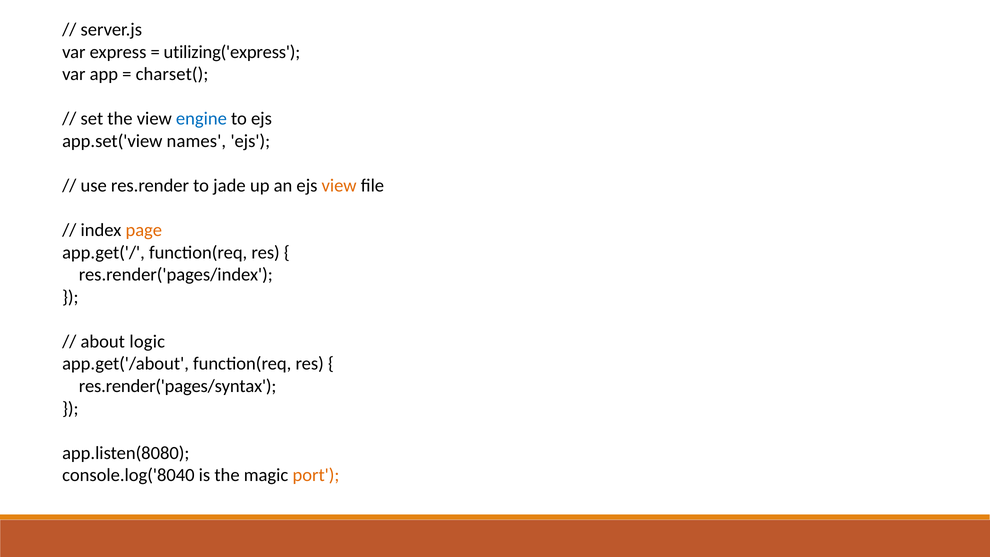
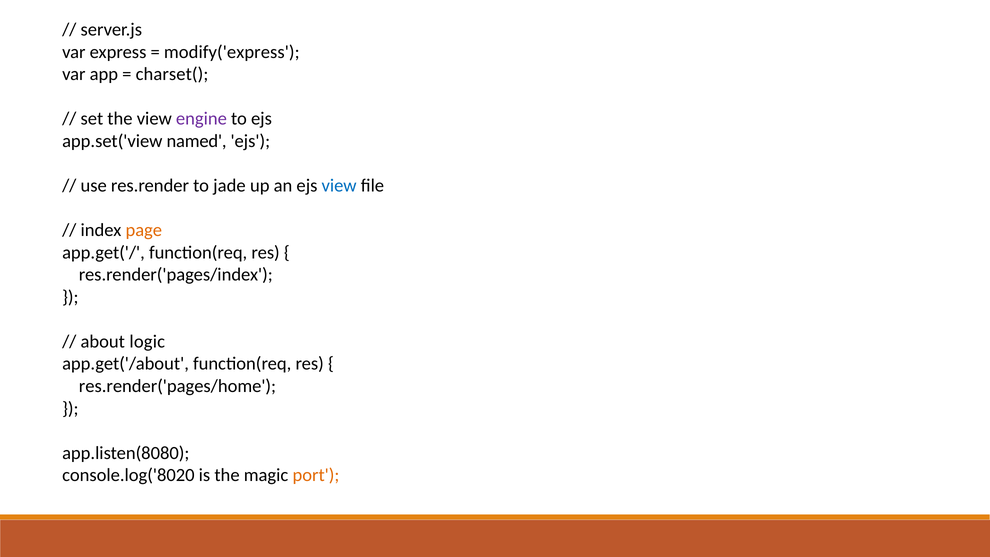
utilizing('express: utilizing('express -> modify('express (232, 52)
engine colour: blue -> purple (201, 119)
names: names -> named (197, 141)
view colour: orange -> blue (339, 186)
res.render('pages/syntax: res.render('pages/syntax -> res.render('pages/home (177, 386)
console.log('8040: console.log('8040 -> console.log('8020 (128, 475)
